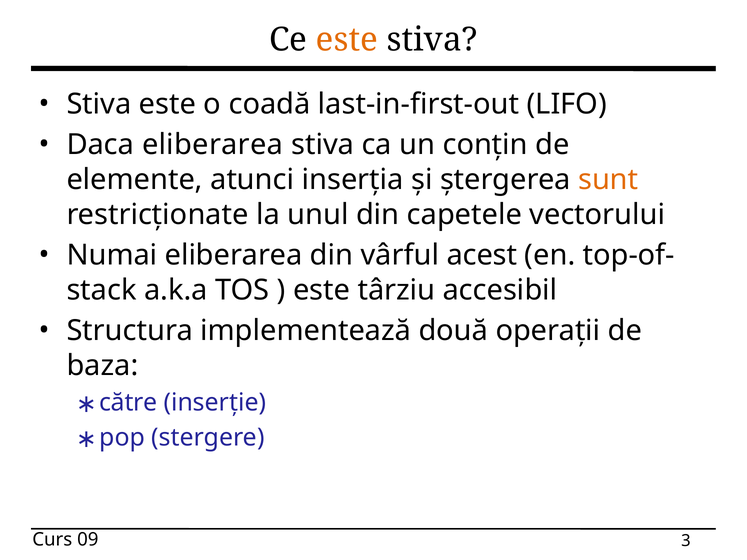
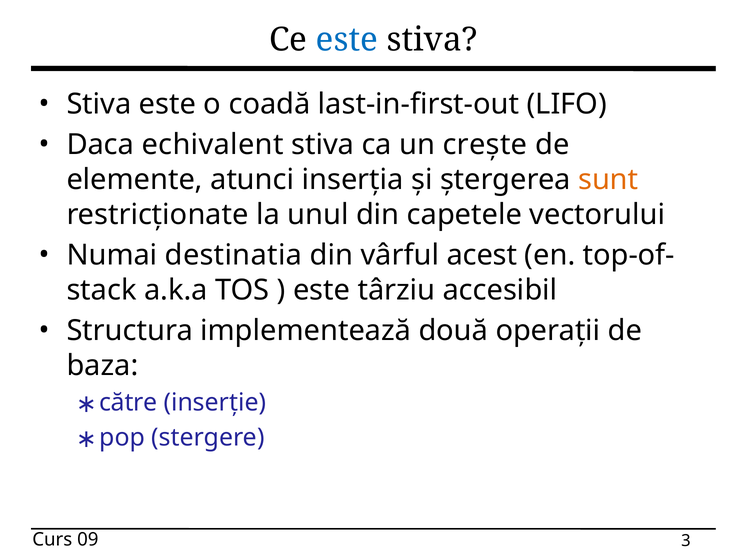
este colour: orange -> blue (347, 40)
Daca eliberarea: eliberarea -> echivalent (213, 145)
conțin: conțin -> crește (485, 145)
Numai eliberarea: eliberarea -> destinatia (234, 255)
